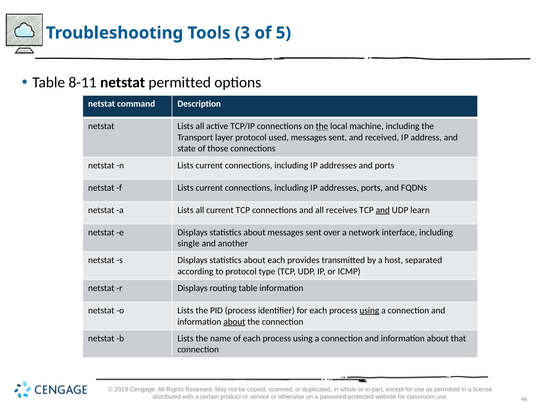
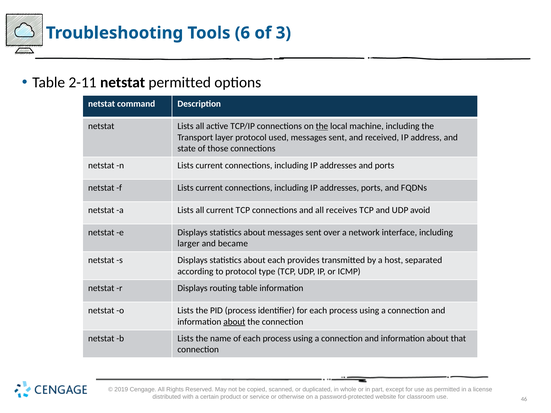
3: 3 -> 6 (242, 33)
5: 5 -> 3 (283, 33)
8-11: 8-11 -> 2-11 (83, 82)
and underline: present -> none (383, 210)
learn: learn -> avoid (420, 210)
single: single -> larger (189, 244)
another: another -> became (233, 244)
using underline: present -> none (369, 311)
